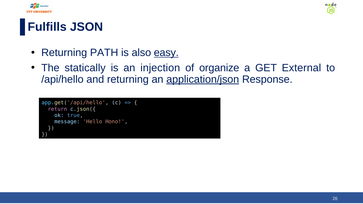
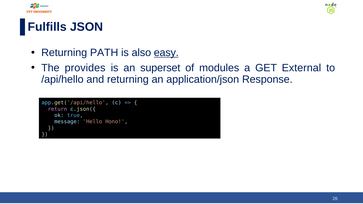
statically: statically -> provides (85, 68)
injection: injection -> superset (160, 68)
organize: organize -> modules (219, 68)
application/json underline: present -> none (203, 79)
